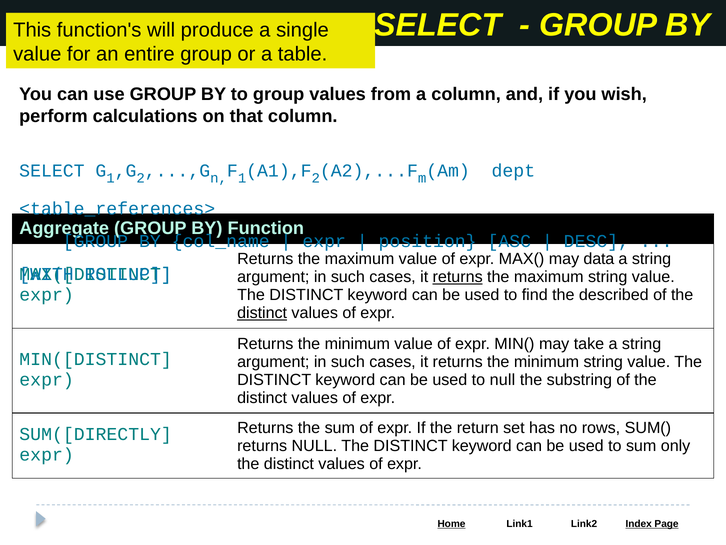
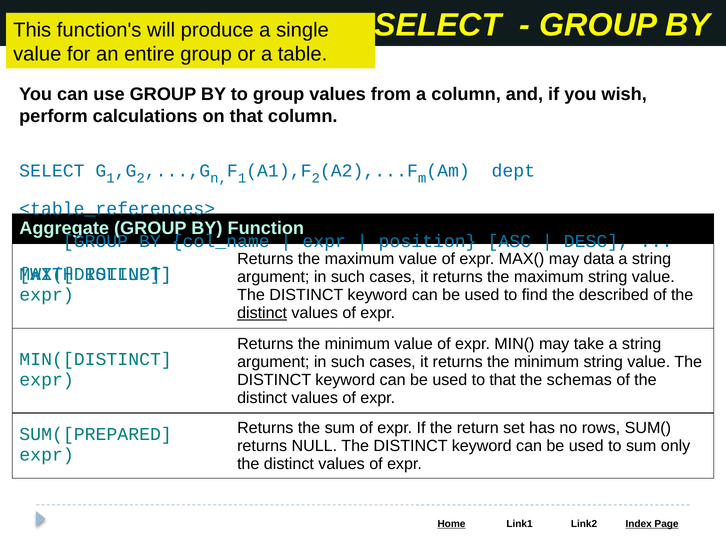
returns underline: present -> none (458, 277)
to null: null -> that (503, 379)
substring: substring -> schemas (579, 379)
SUM([DIRECTLY: SUM([DIRECTLY -> SUM([PREPARED (96, 434)
